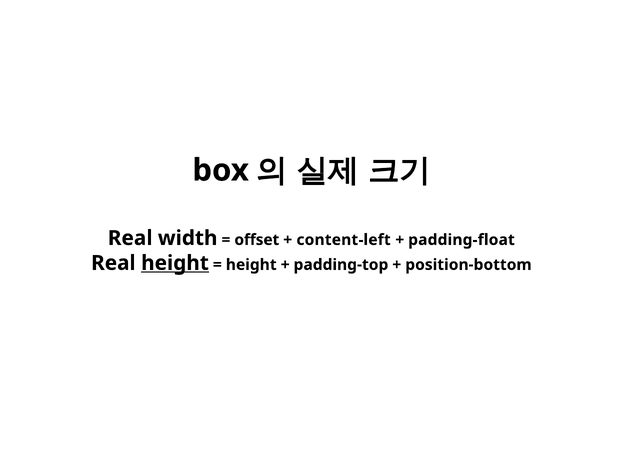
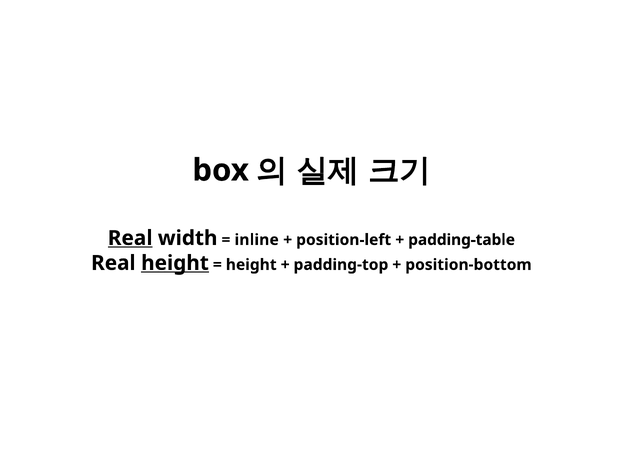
Real underline: none -> present (130, 238)
offset: offset -> inline (257, 240)
content-left: content-left -> position-left (344, 240)
padding-float: padding-float -> padding-table (462, 240)
